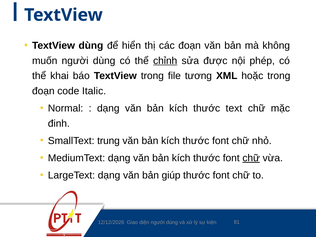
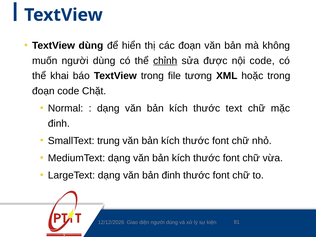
nội phép: phép -> code (262, 61)
Italic: Italic -> Chặt (94, 91)
chữ underline: present -> none (251, 158)
bản giúp: giúp -> đinh (171, 175)
